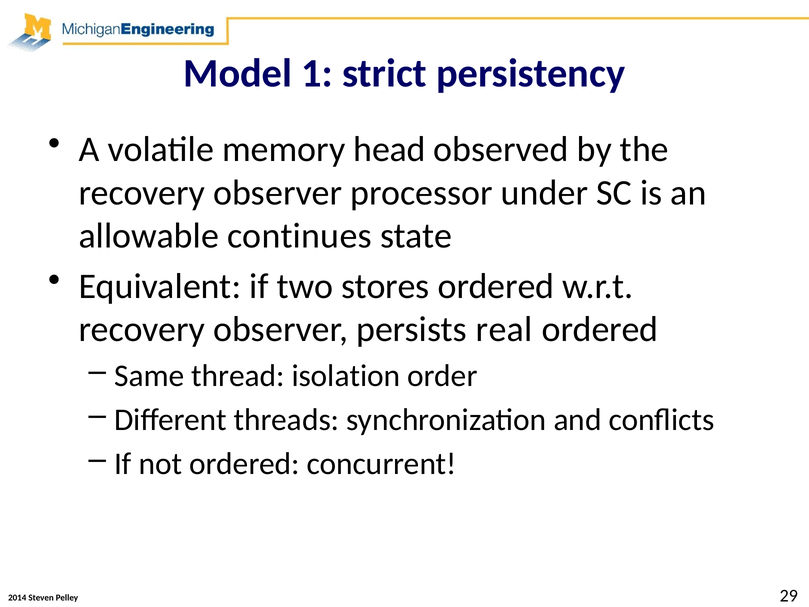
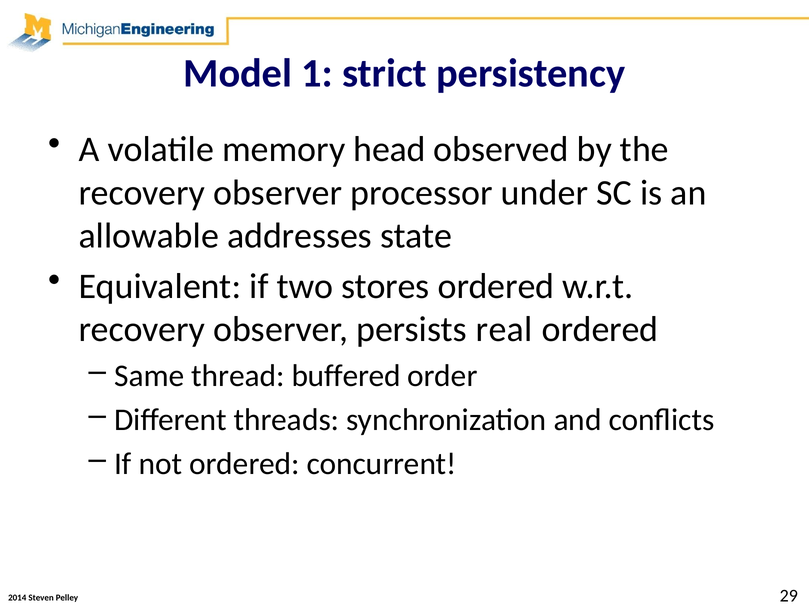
continues: continues -> addresses (299, 236)
isolation: isolation -> buffered (346, 376)
